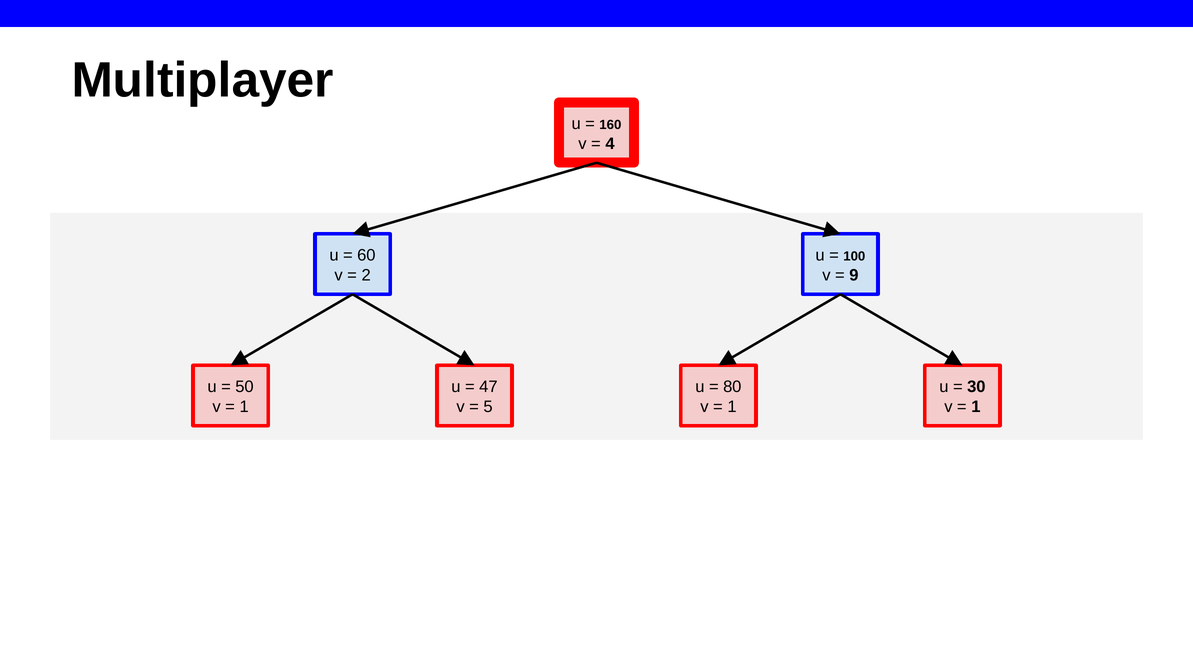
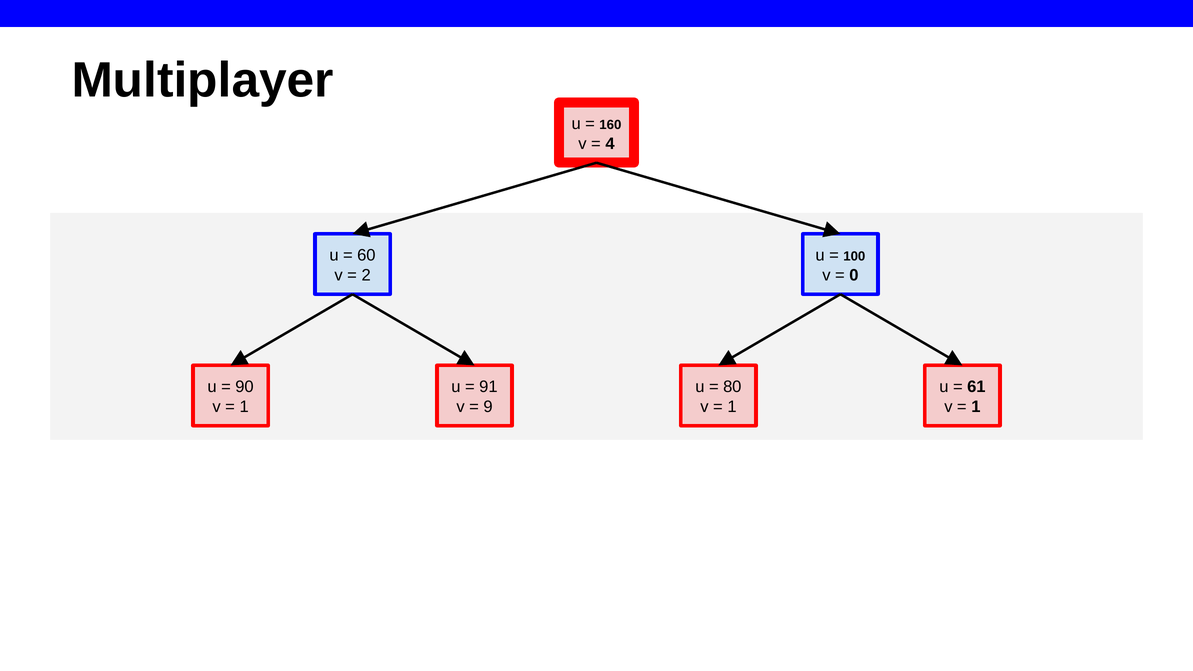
9: 9 -> 0 (854, 275)
50: 50 -> 90 (244, 387)
47: 47 -> 91 (488, 387)
30: 30 -> 61 (976, 387)
5: 5 -> 9 (488, 407)
